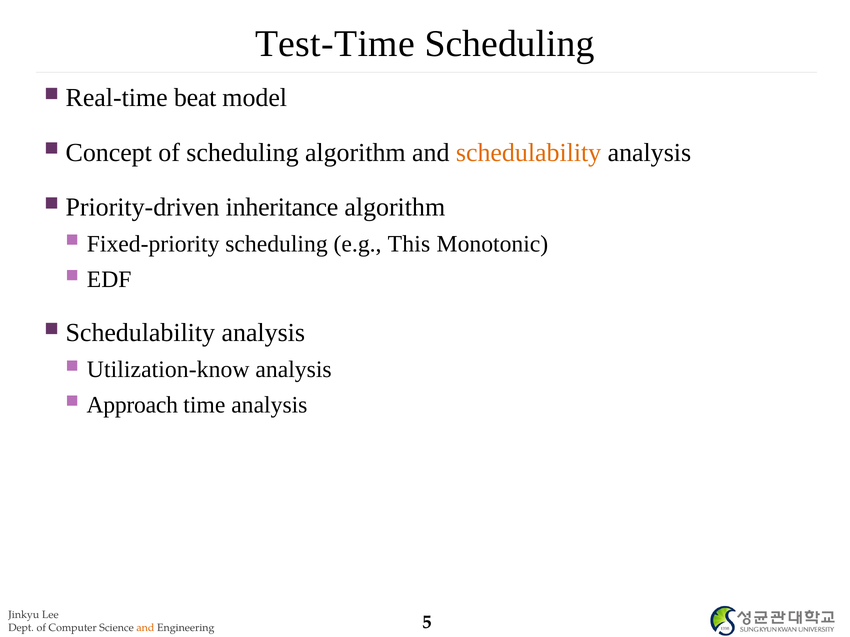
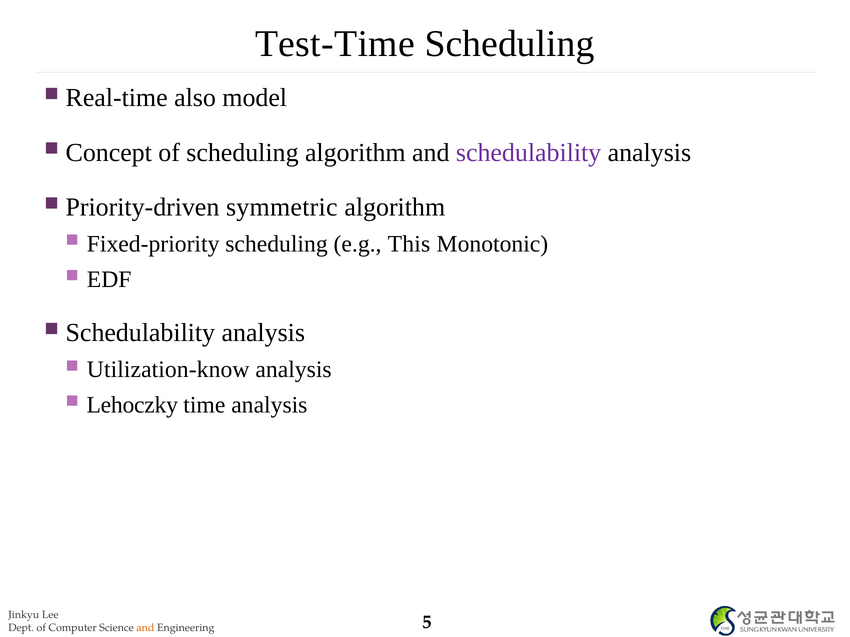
beat: beat -> also (195, 98)
schedulability colour: orange -> purple (529, 153)
inheritance: inheritance -> symmetric (282, 207)
Approach: Approach -> Lehoczky (132, 405)
